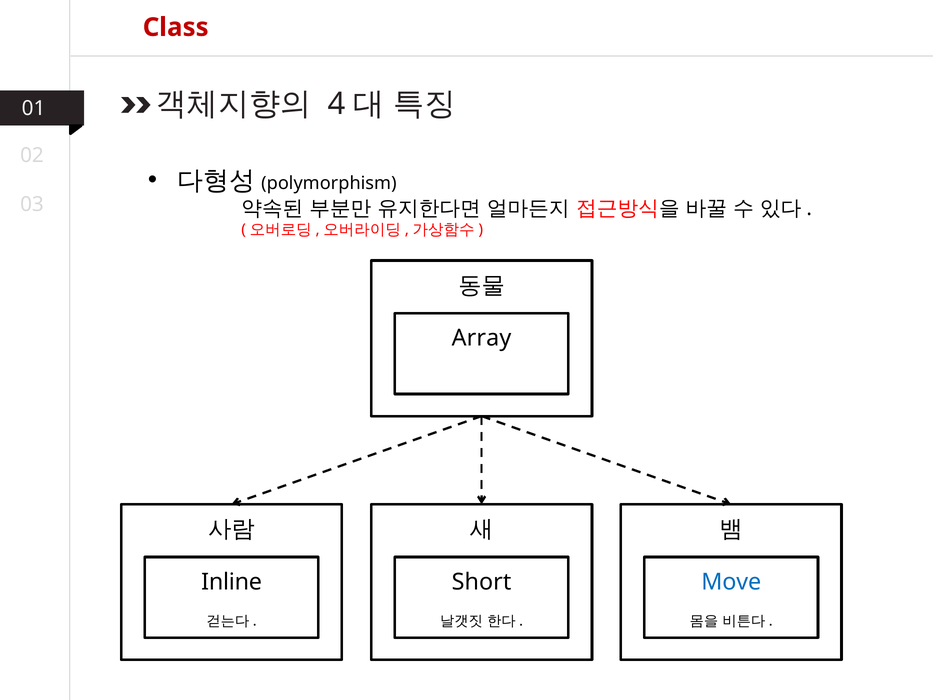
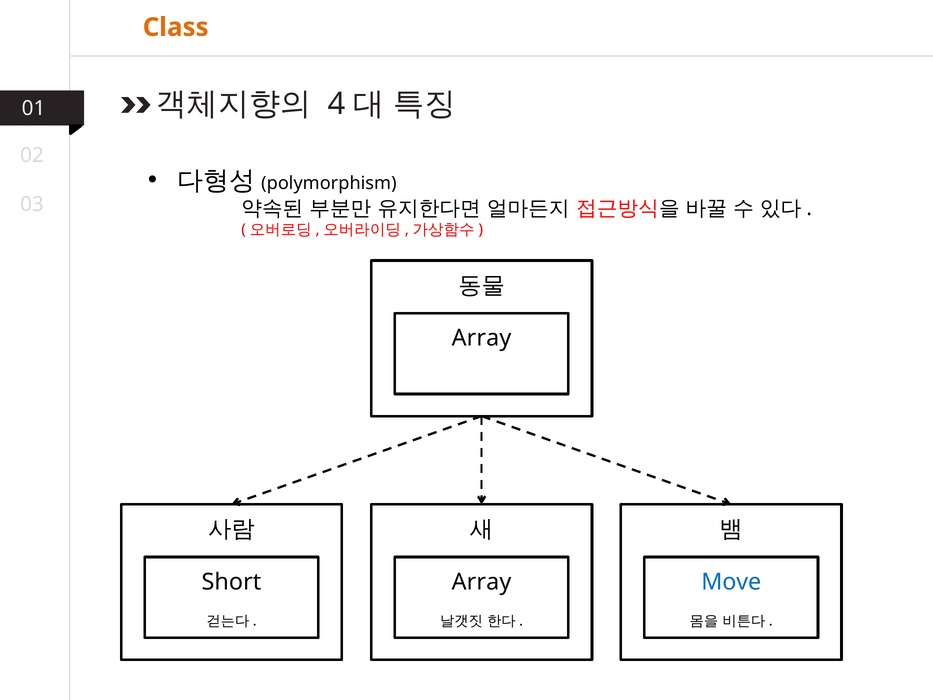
Class colour: red -> orange (176, 27)
Inline: Inline -> Short (231, 582)
Short: Short -> Array (481, 582)
